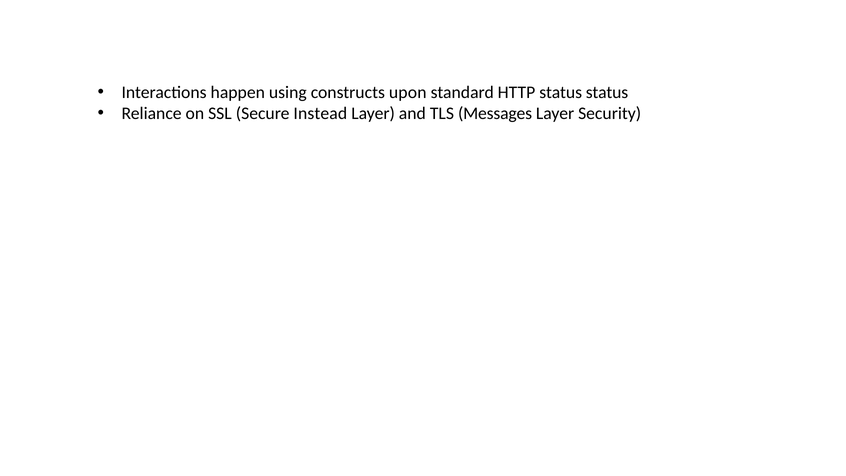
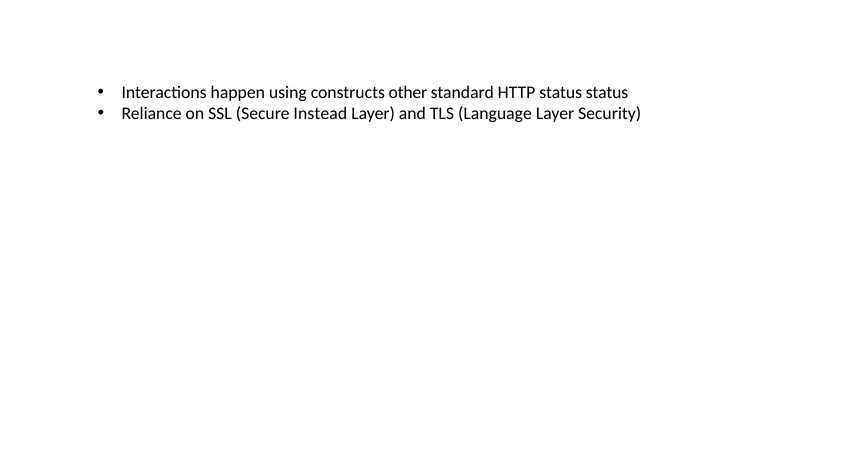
upon: upon -> other (408, 92)
Messages: Messages -> Language (495, 113)
